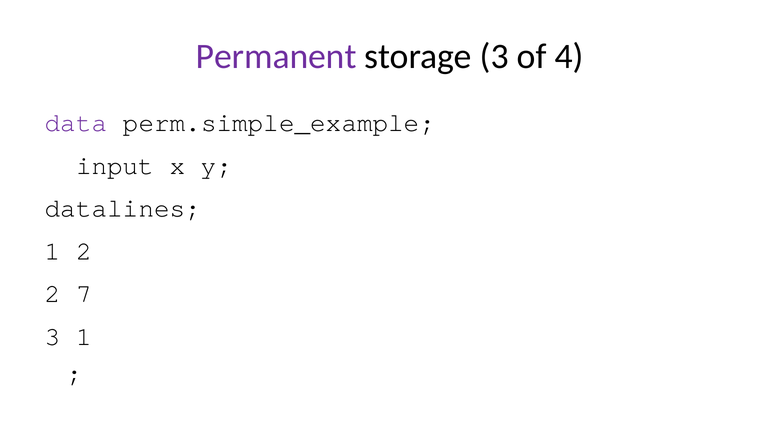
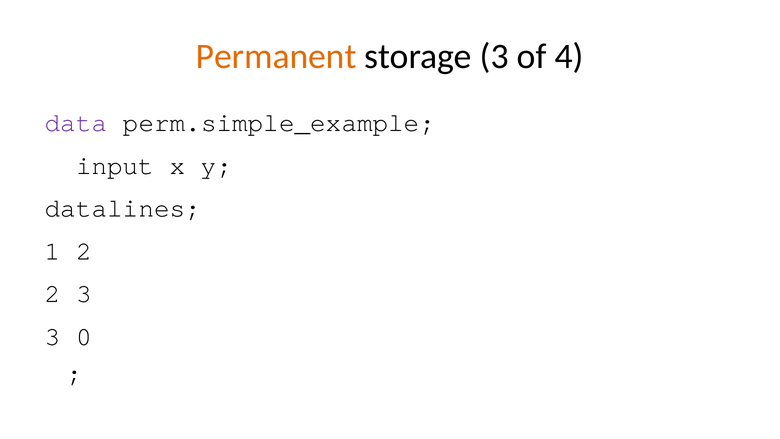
Permanent colour: purple -> orange (276, 57)
2 7: 7 -> 3 (84, 294)
3 1: 1 -> 0 (84, 336)
